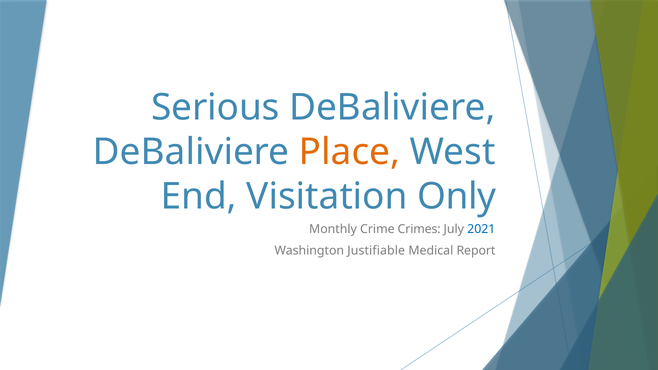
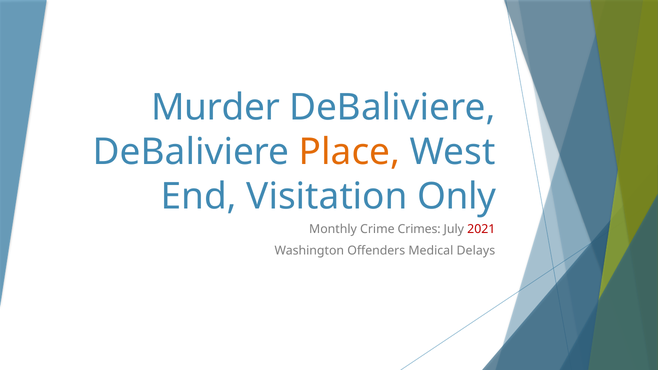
Serious: Serious -> Murder (216, 108)
2021 colour: blue -> red (481, 229)
Justifiable: Justifiable -> Offenders (376, 251)
Report: Report -> Delays (476, 251)
